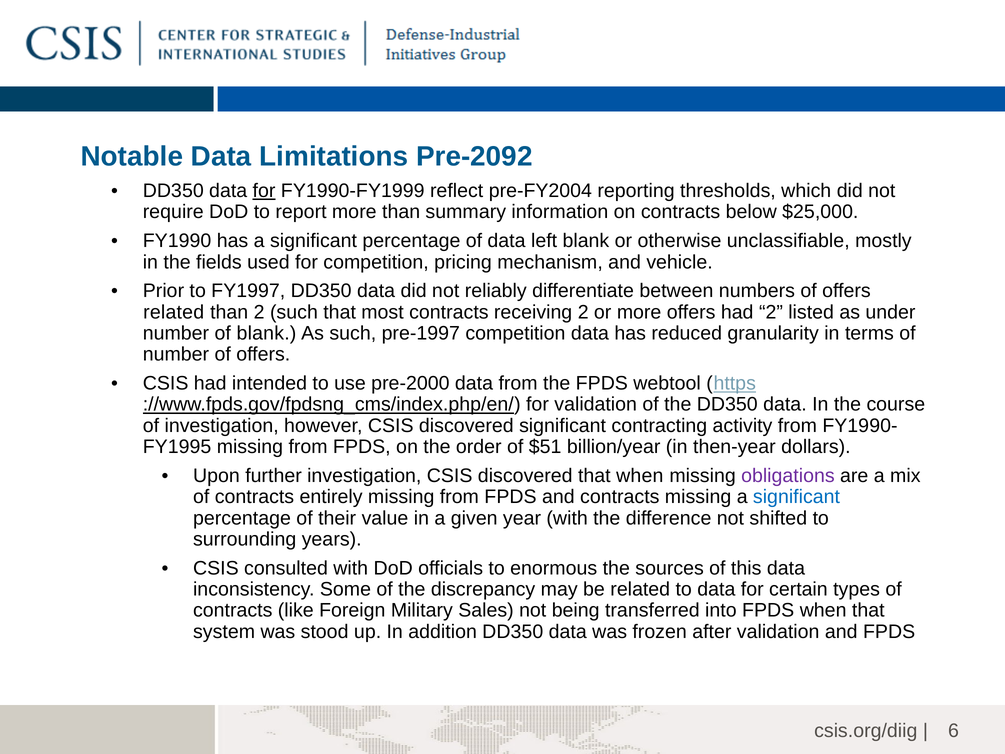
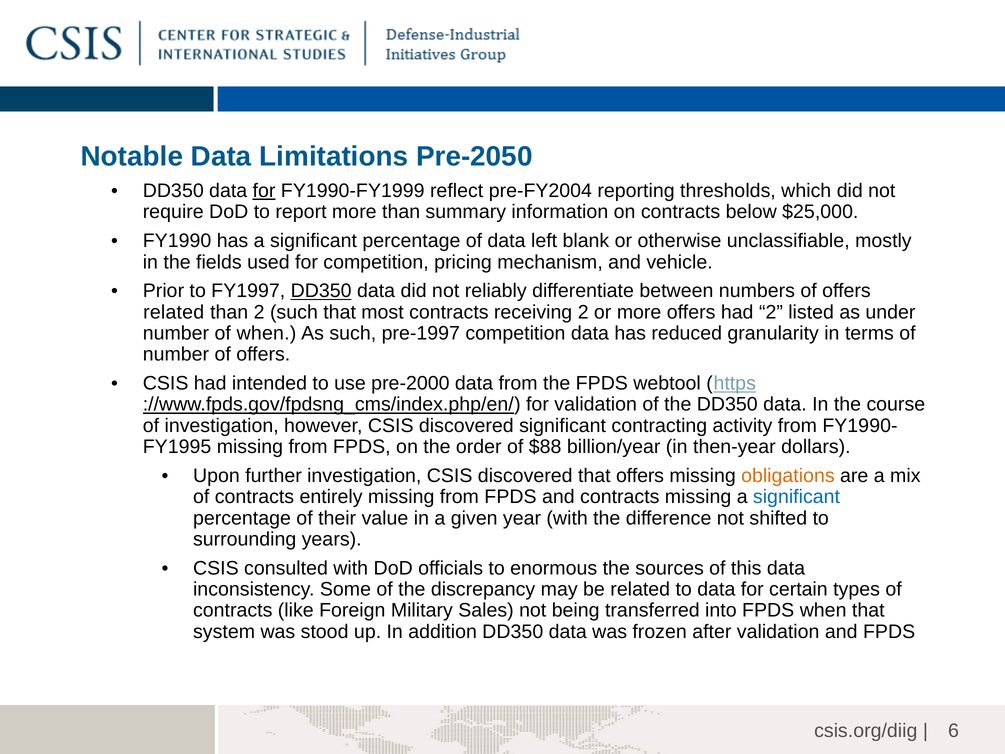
Pre-2092: Pre-2092 -> Pre-2050 (474, 156)
DD350 underline: none -> present (321, 291)
of blank: blank -> when (266, 333)
$51: $51 -> $88 (545, 447)
that when: when -> offers (640, 476)
obligations colour: purple -> orange (788, 476)
